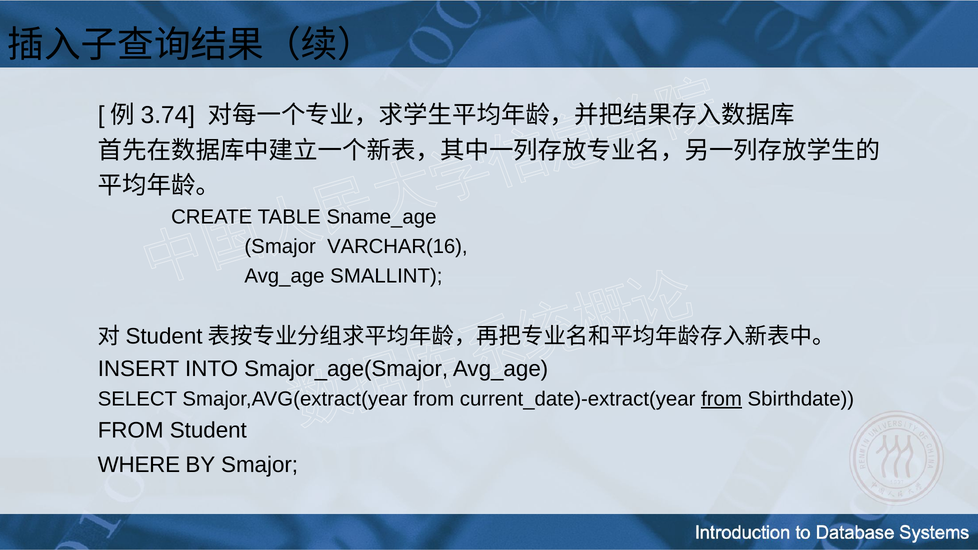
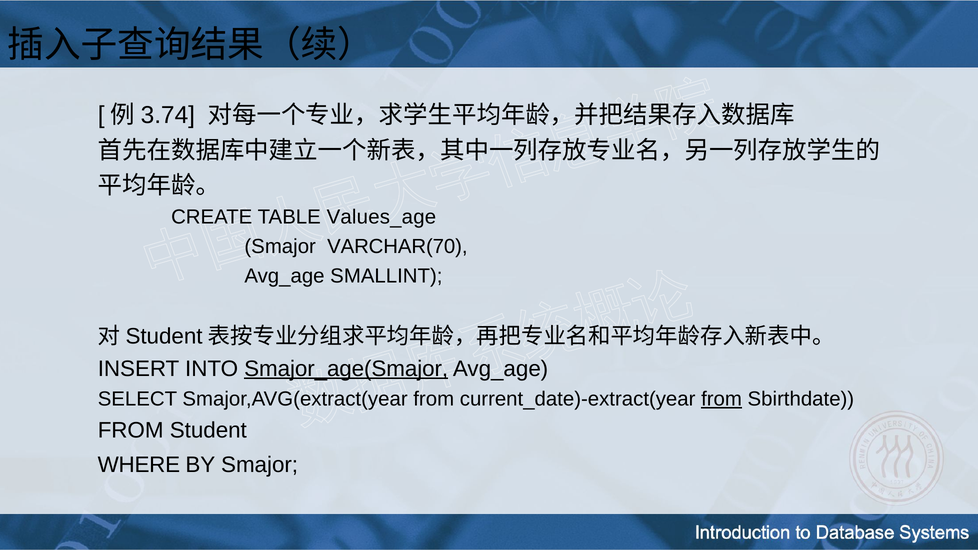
Sname_age: Sname_age -> Values_age (381, 217)
VARCHAR(16: VARCHAR(16 -> VARCHAR(70 (397, 247)
Smajor_age(Smajor underline: none -> present (346, 369)
